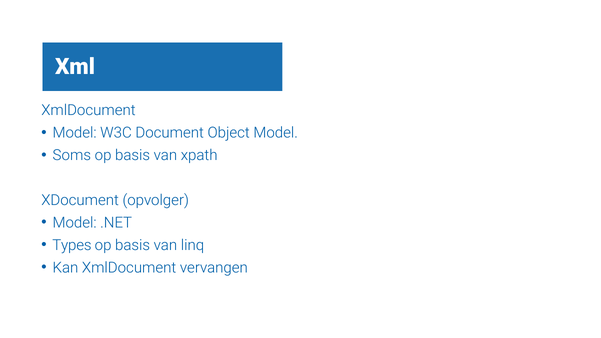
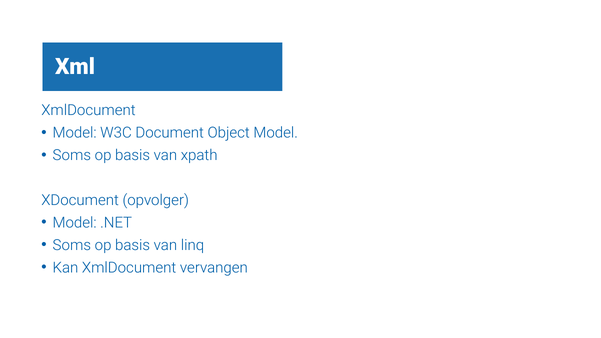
Types: Types -> Soms (72, 245)
